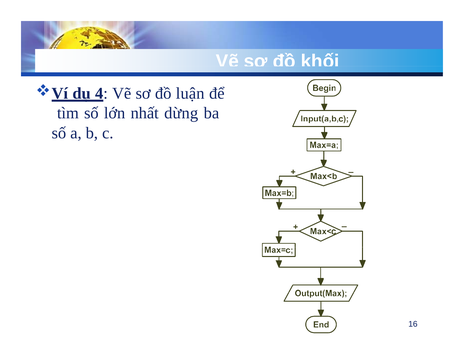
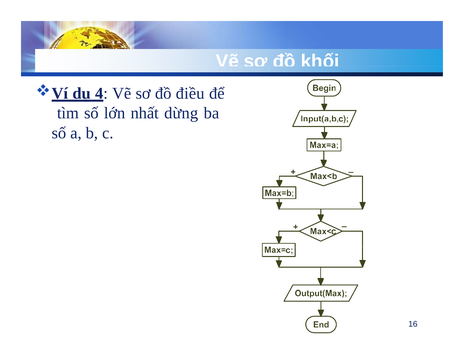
luận: luận -> điều (190, 93)
